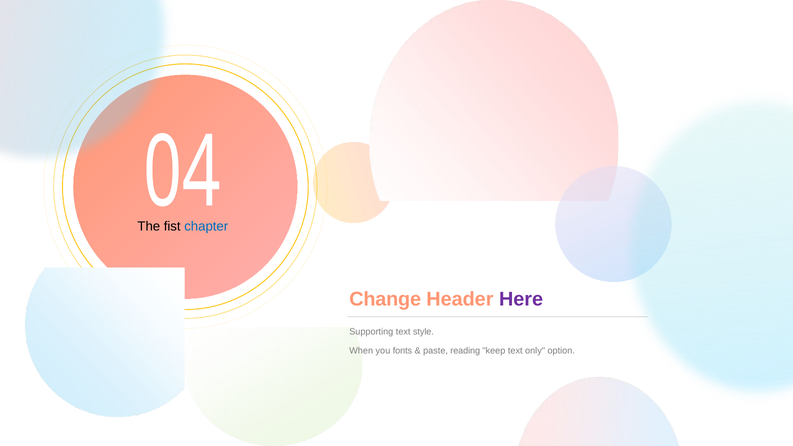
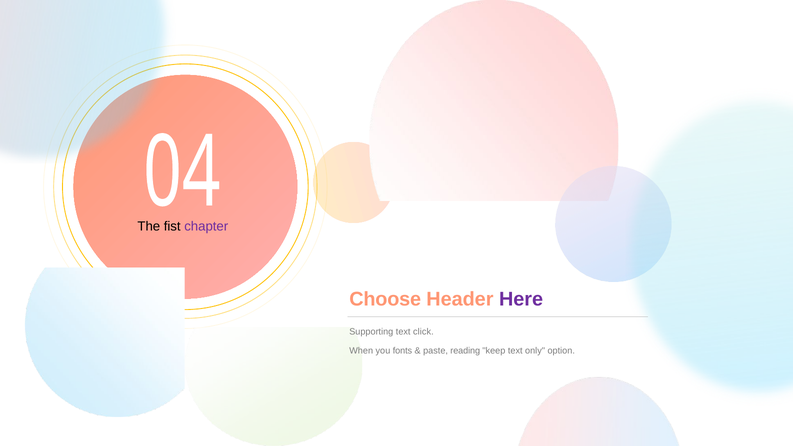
chapter colour: blue -> purple (206, 227)
Change: Change -> Choose (385, 299)
style: style -> click (423, 332)
